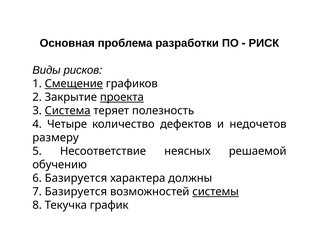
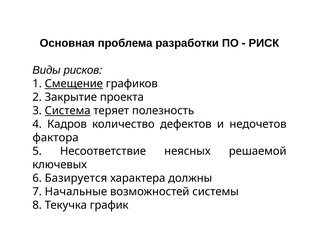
проекта underline: present -> none (122, 97)
Четыре: Четыре -> Кадров (67, 124)
размеру: размеру -> фактора (56, 137)
обучению: обучению -> ключевых (60, 164)
7 Базируется: Базируется -> Начальные (76, 191)
системы underline: present -> none (216, 191)
